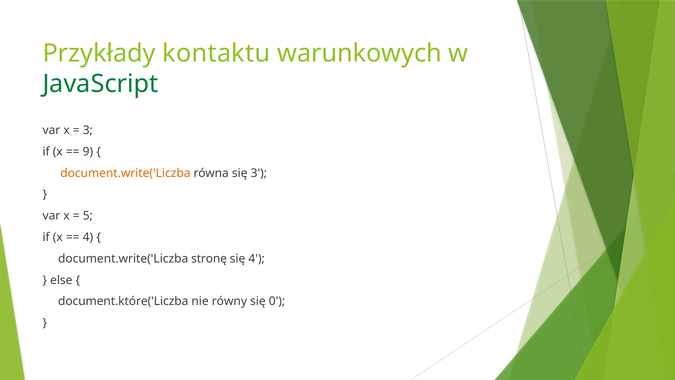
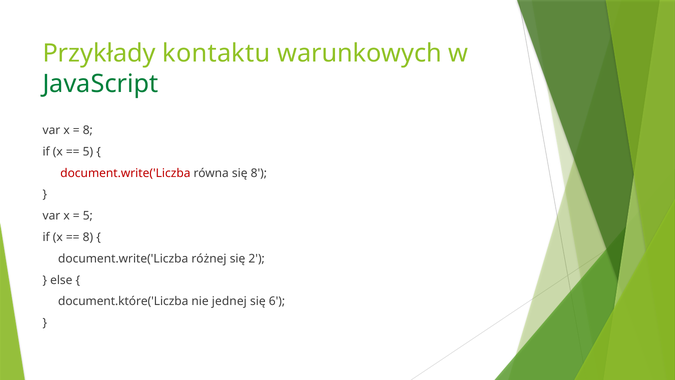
3: 3 -> 8 (88, 130)
9: 9 -> 5 (88, 152)
document.write('Liczba colour: orange -> red (125, 173)
się 3: 3 -> 8 (259, 173)
4: 4 -> 8 (88, 237)
stronę: stronę -> różnej (209, 258)
się 4: 4 -> 2 (257, 258)
równy: równy -> jednej (229, 301)
0: 0 -> 6 (277, 301)
